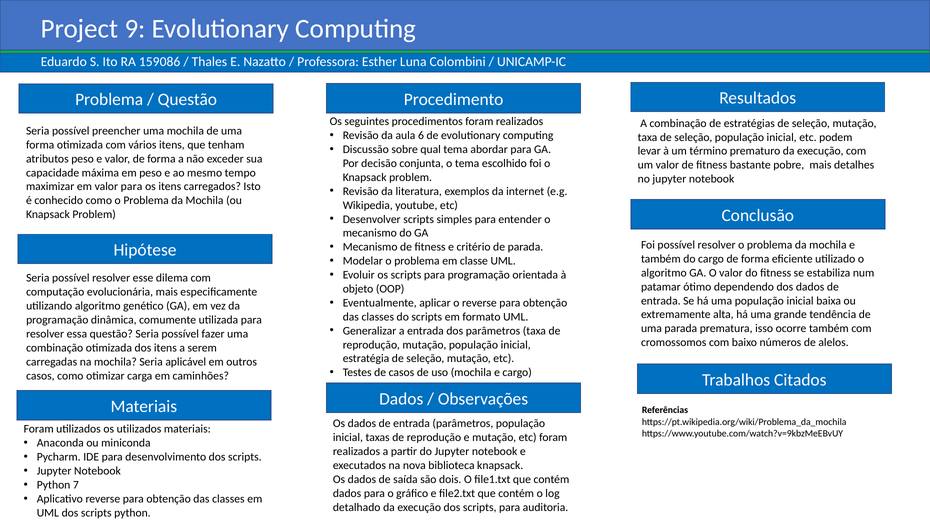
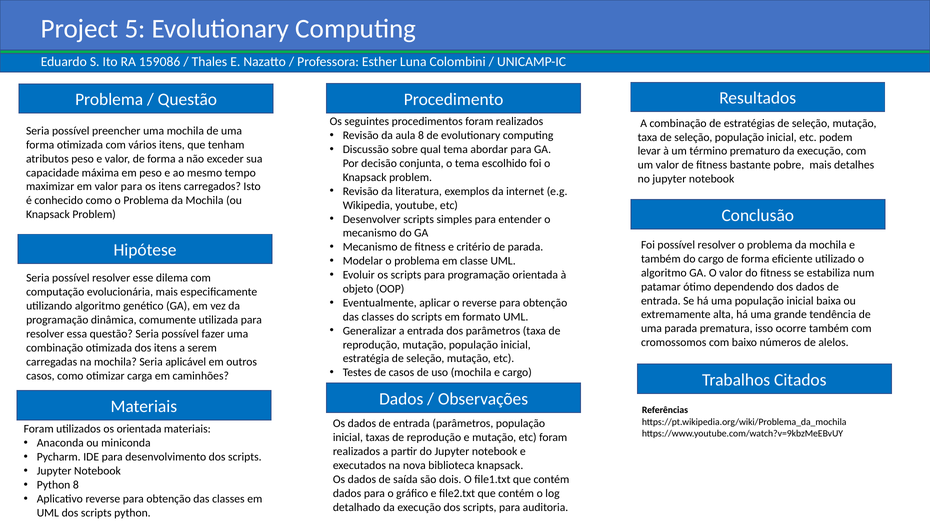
9: 9 -> 5 (135, 29)
aula 6: 6 -> 8 (421, 136)
os utilizados: utilizados -> orientada (139, 429)
Python 7: 7 -> 8 (76, 485)
